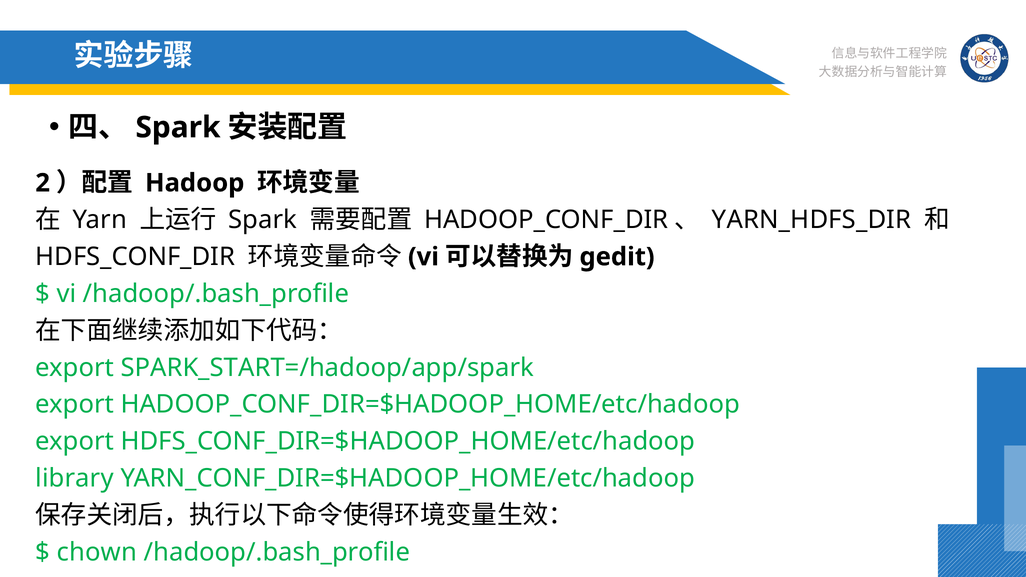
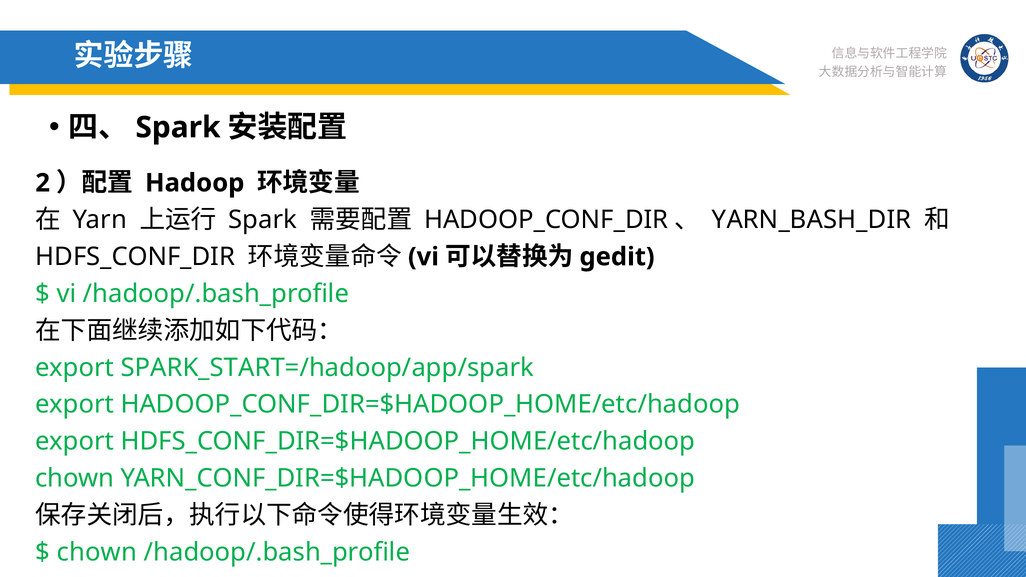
YARN_HDFS_DIR: YARN_HDFS_DIR -> YARN_BASH_DIR (812, 220)
library: library -> chown (75, 478)
